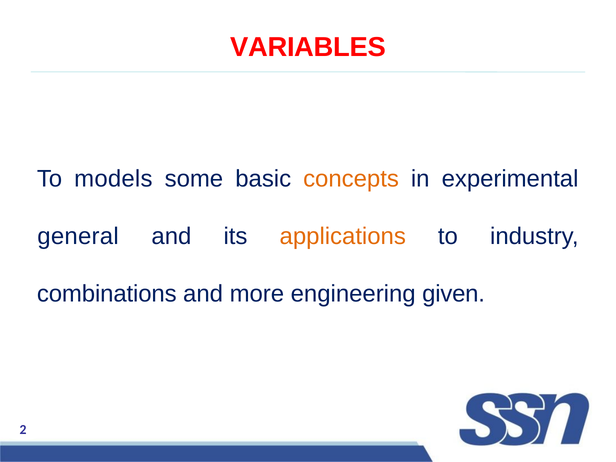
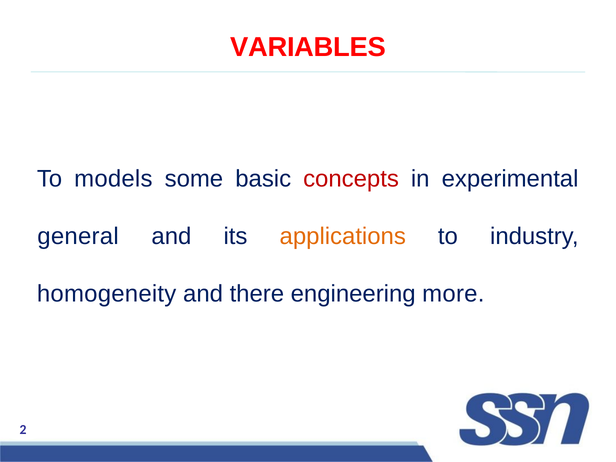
concepts colour: orange -> red (351, 179)
combinations: combinations -> homogeneity (107, 294)
more: more -> there (257, 294)
given: given -> more (453, 294)
